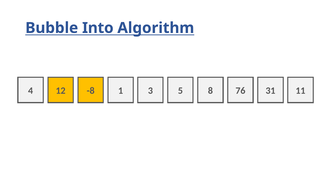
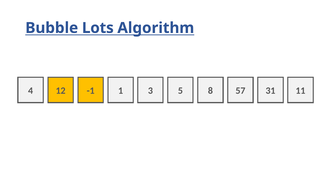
Into: Into -> Lots (98, 28)
-8: -8 -> -1 (91, 90)
76: 76 -> 57 (240, 90)
